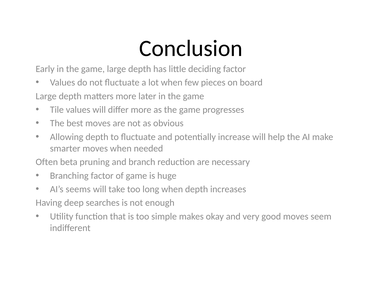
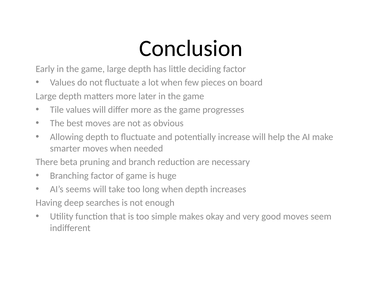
Often: Often -> There (47, 162)
